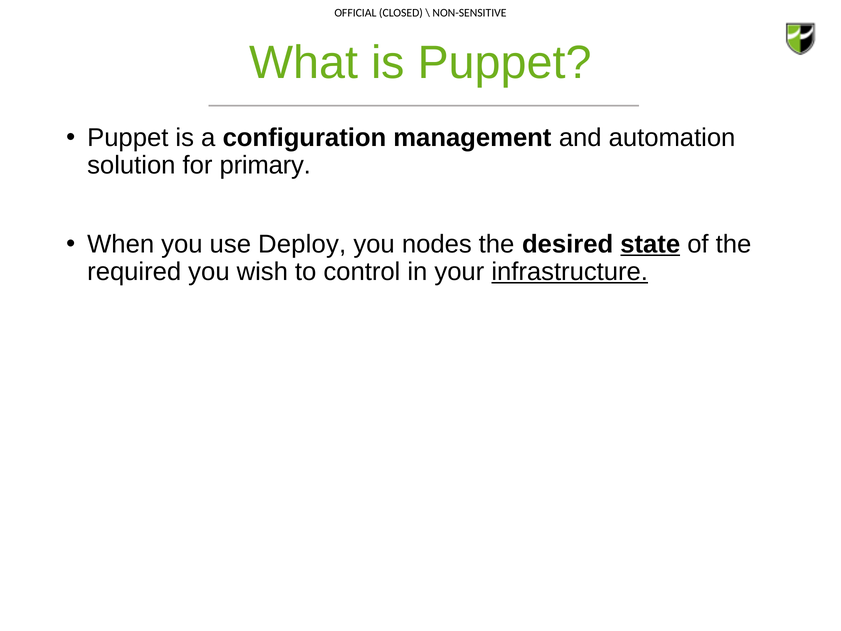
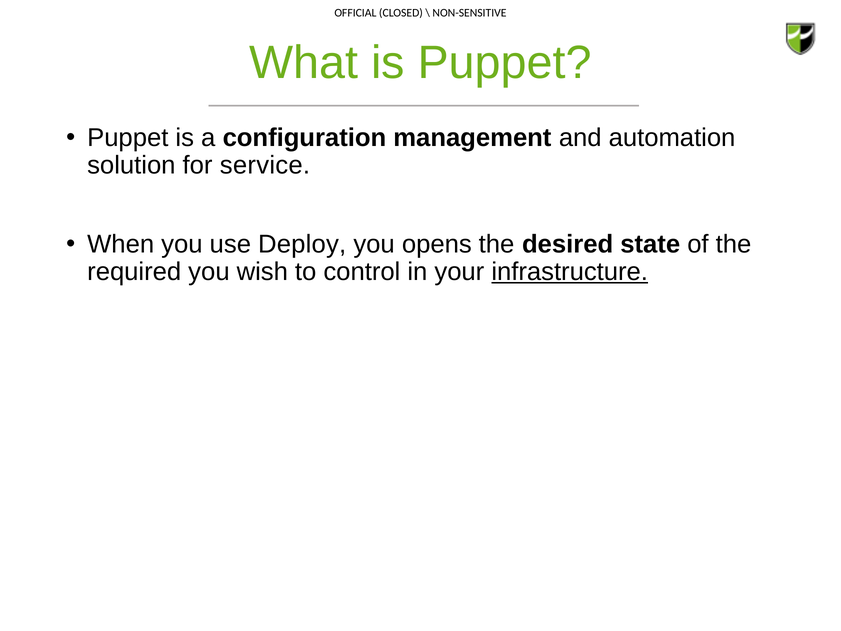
primary: primary -> service (265, 165)
nodes: nodes -> opens (437, 244)
state underline: present -> none (650, 244)
